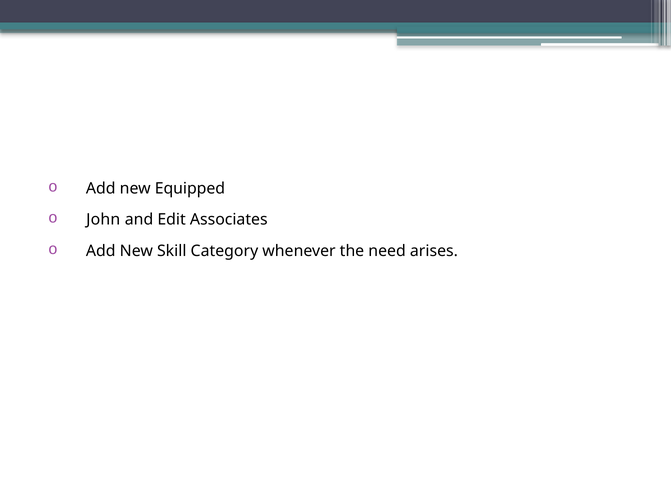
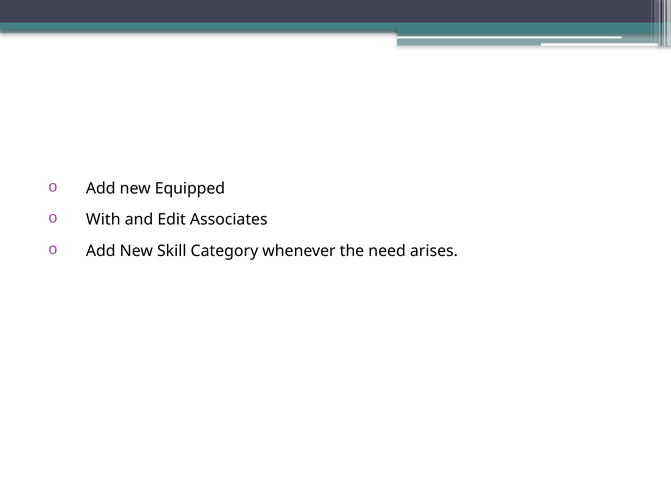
John: John -> With (103, 220)
